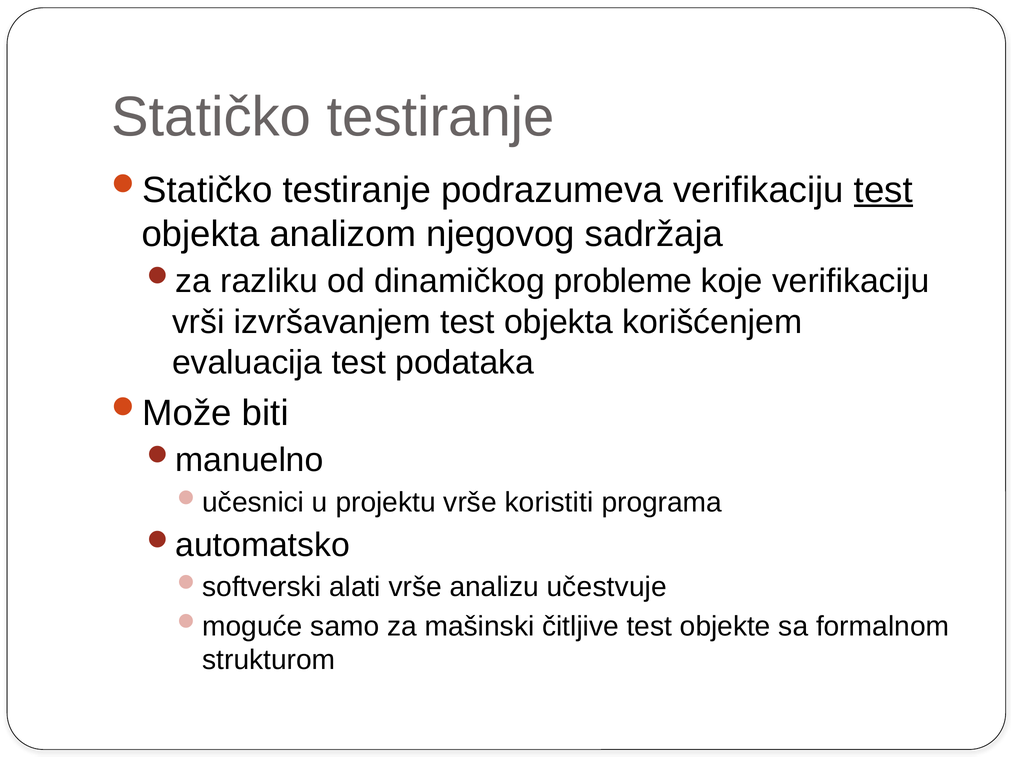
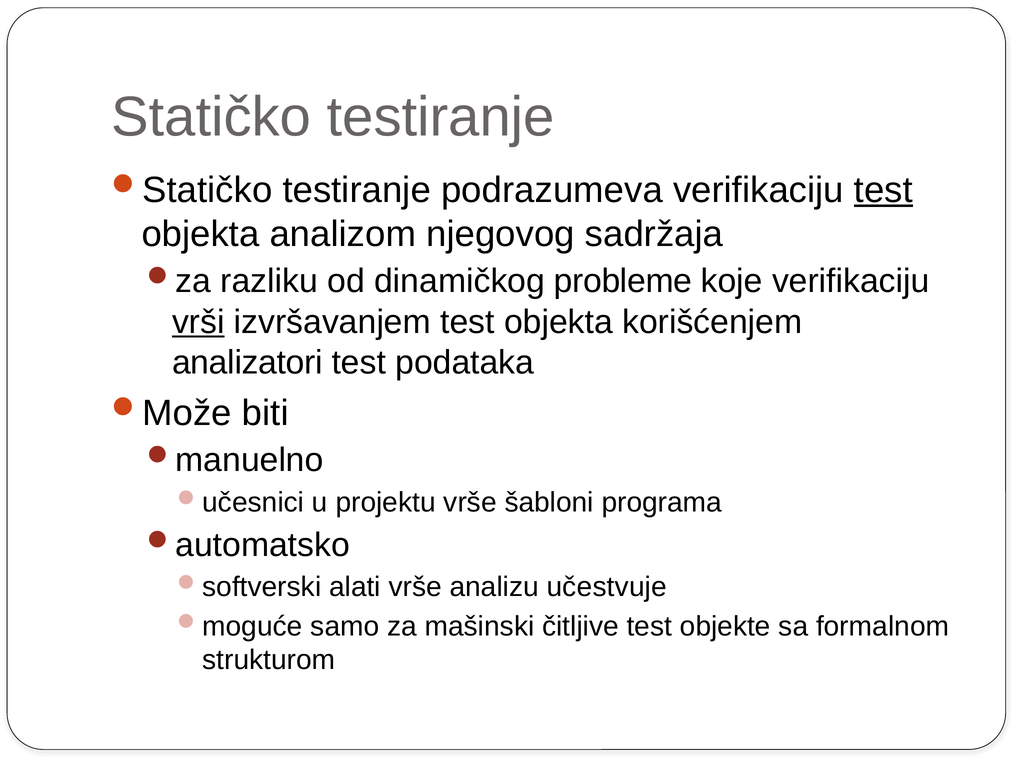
vrši underline: none -> present (198, 322)
evaluacija: evaluacija -> analizatori (247, 362)
koristiti: koristiti -> šabloni (549, 502)
